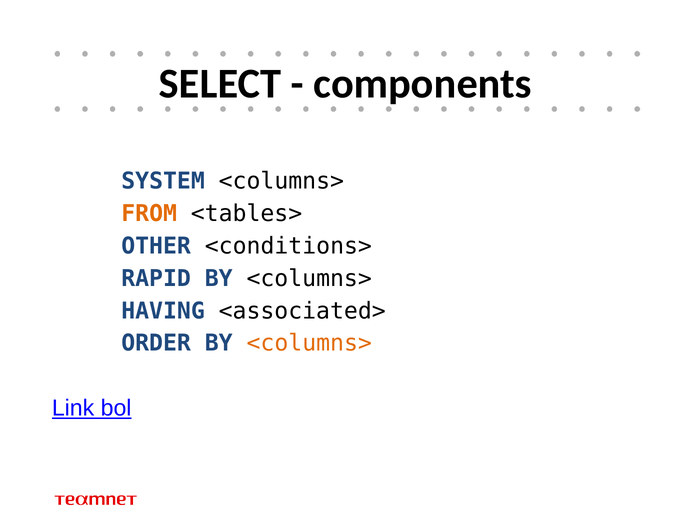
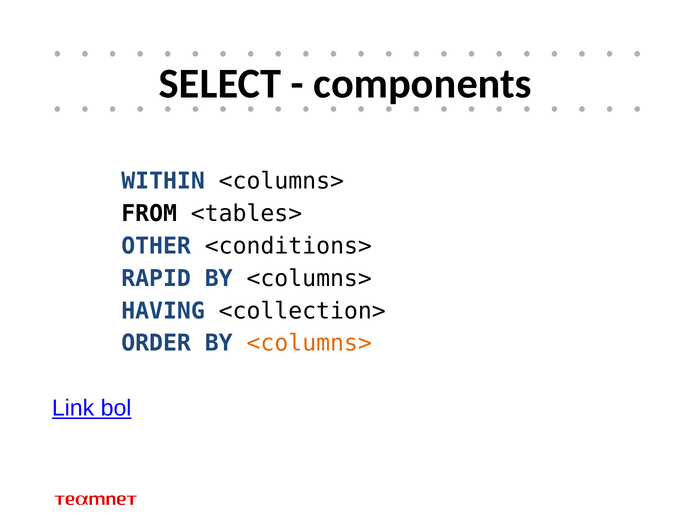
SYSTEM: SYSTEM -> WITHIN (163, 181)
FROM colour: orange -> black (149, 213)
<associated>: <associated> -> <collection> (302, 311)
